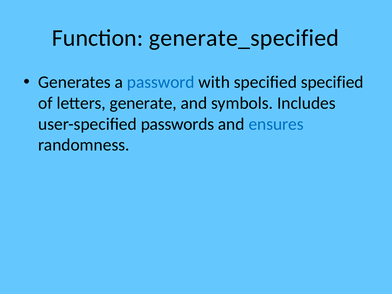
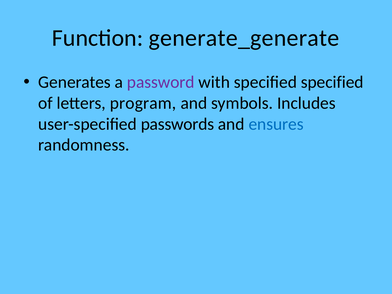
generate_specified: generate_specified -> generate_generate (244, 38)
password colour: blue -> purple (161, 82)
generate: generate -> program (143, 103)
